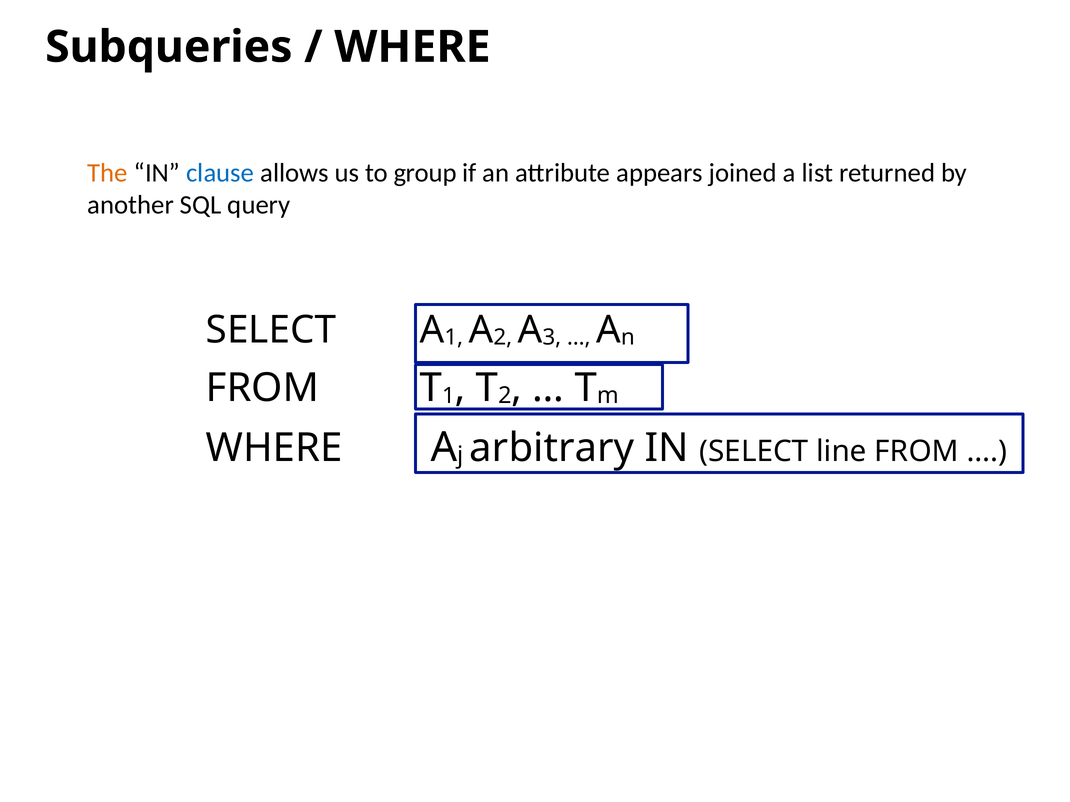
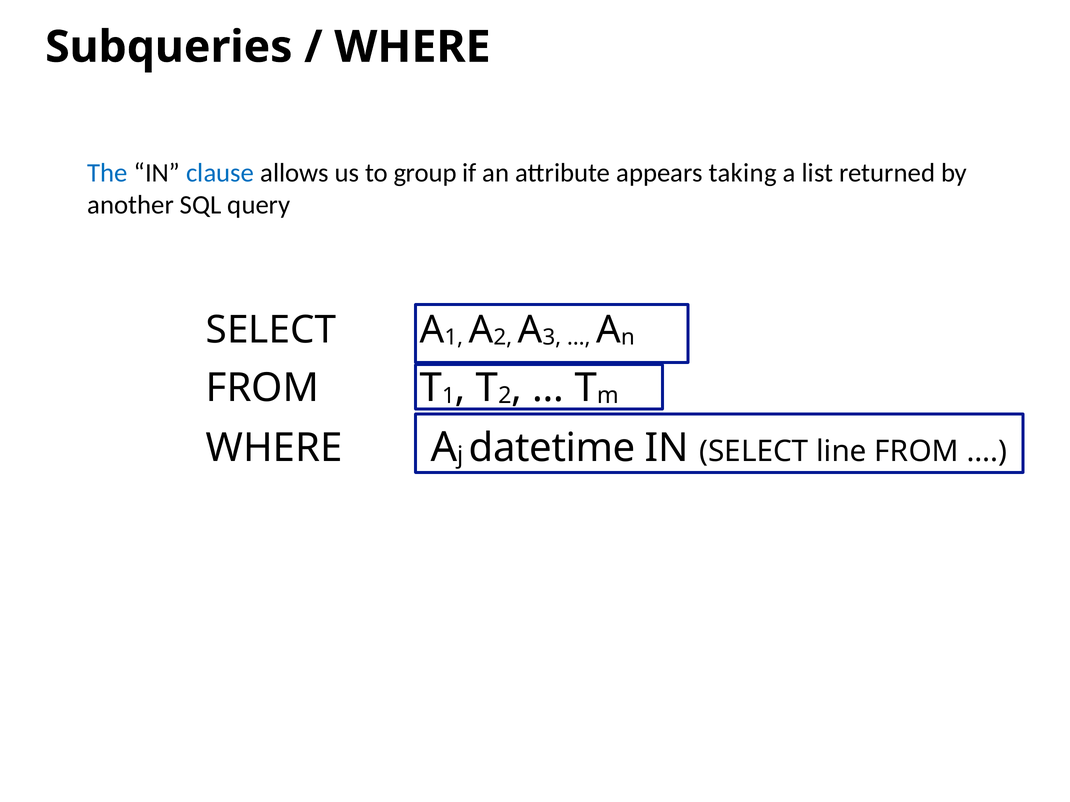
The colour: orange -> blue (108, 173)
joined: joined -> taking (743, 173)
arbitrary: arbitrary -> datetime (552, 448)
